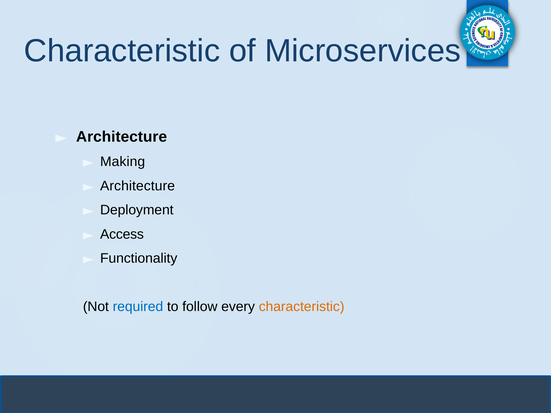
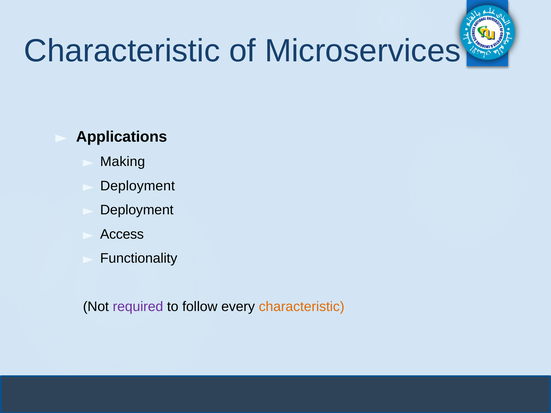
Architecture: Architecture -> Applications (122, 137)
Architecture: Architecture -> Deployment (138, 186)
required colour: blue -> purple (138, 307)
